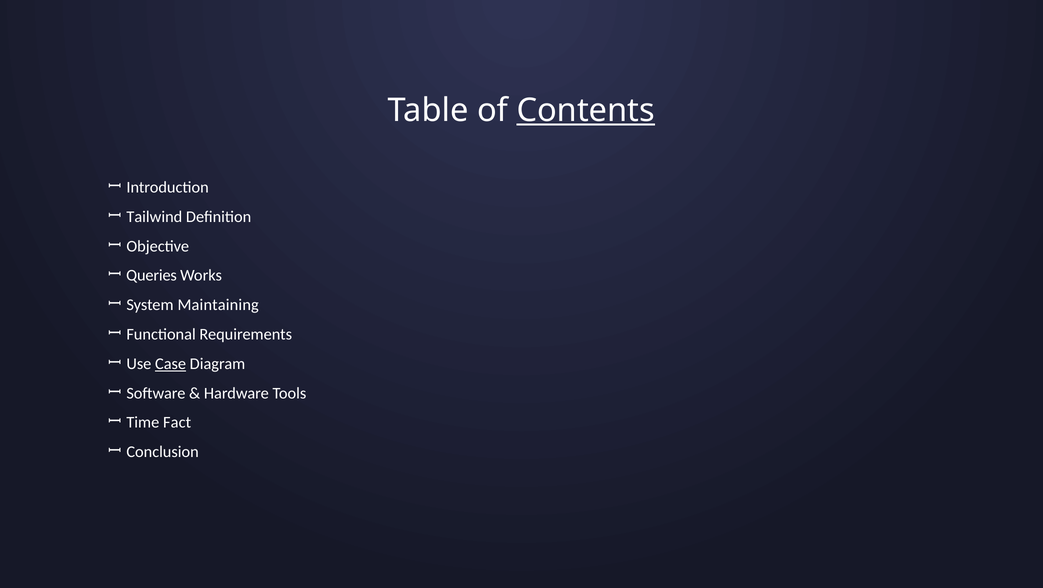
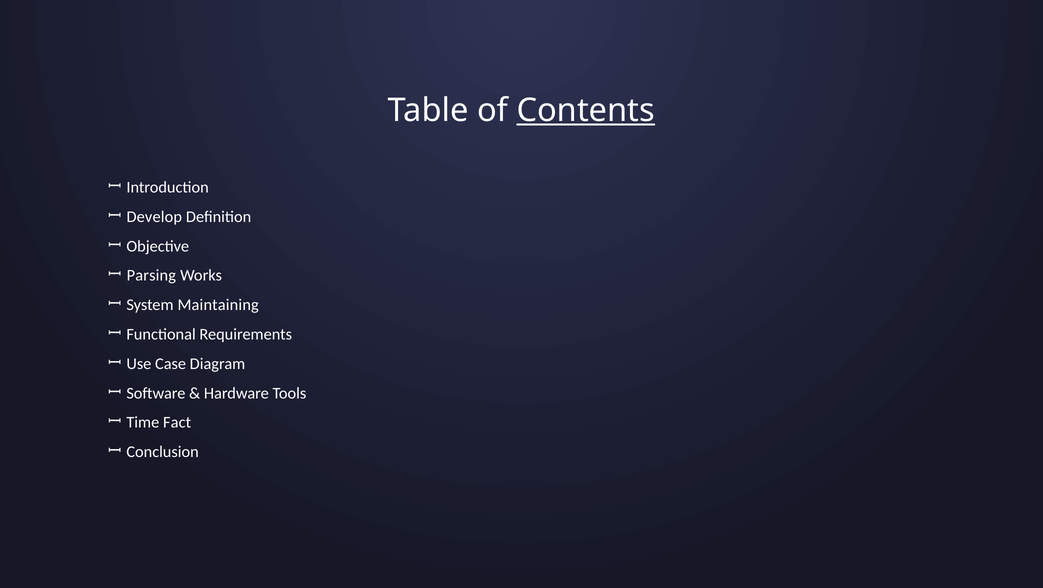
Tailwind: Tailwind -> Develop (154, 217)
Queries: Queries -> Parsing (151, 275)
Case underline: present -> none (171, 364)
